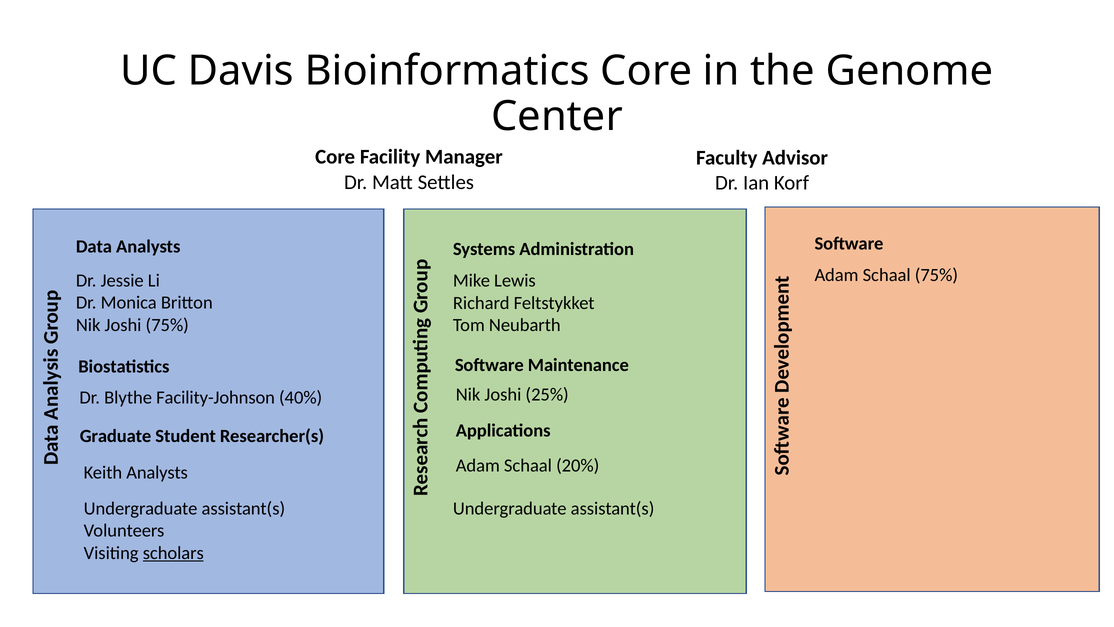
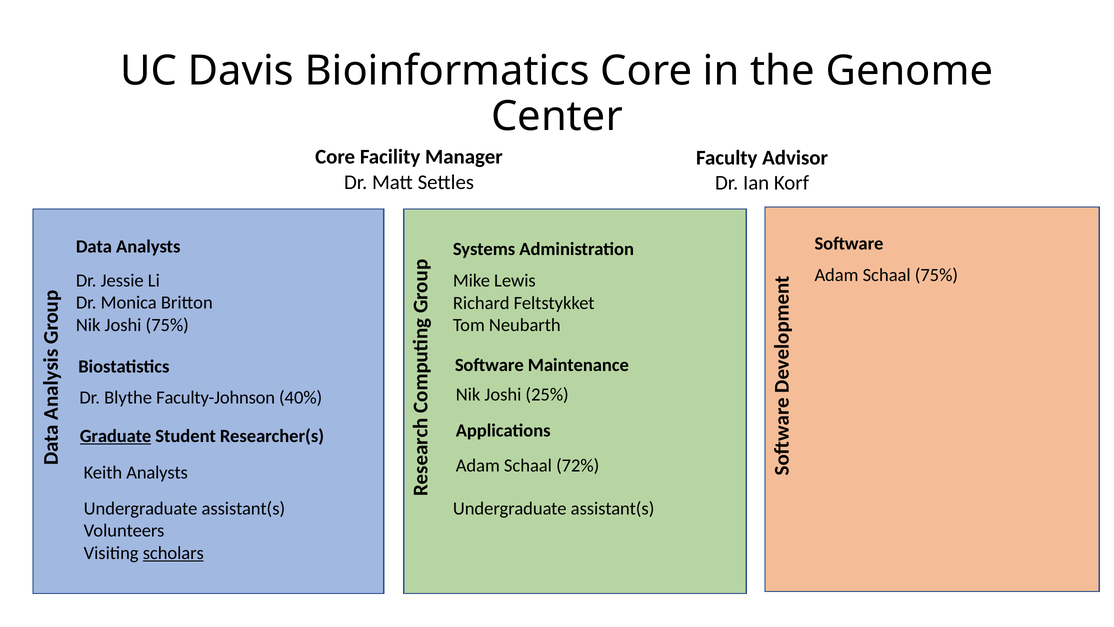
Facility-Johnson: Facility-Johnson -> Faculty-Johnson (216, 397)
Graduate underline: none -> present (116, 436)
20%: 20% -> 72% (578, 465)
